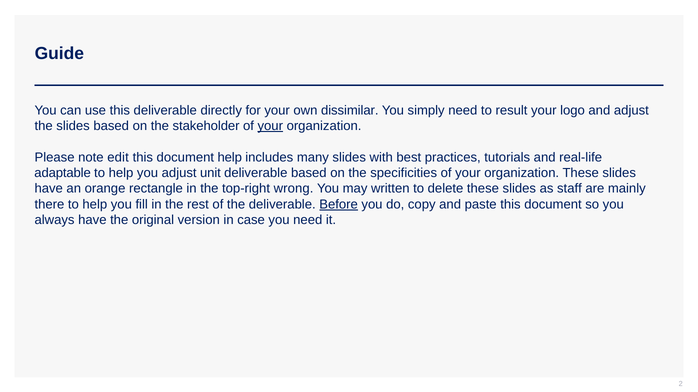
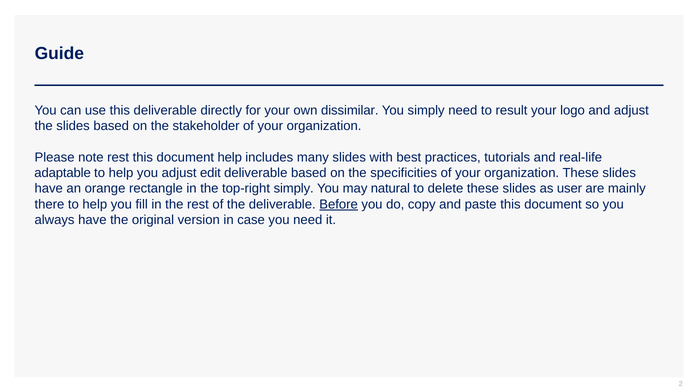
your underline: present -> none (270, 126)
note edit: edit -> rest (118, 158)
unit: unit -> edit (210, 173)
top-right wrong: wrong -> simply (294, 189)
written: written -> natural (390, 189)
staff: staff -> user (570, 189)
